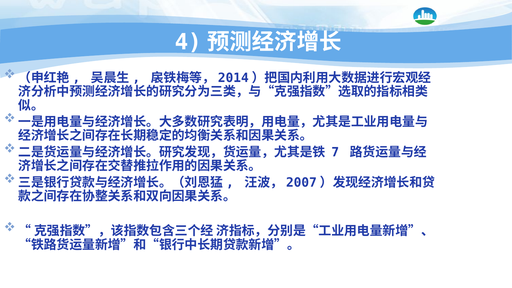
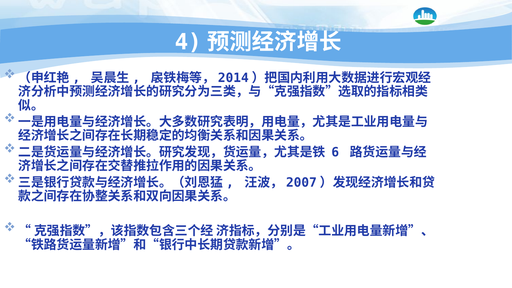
7: 7 -> 6 (335, 152)
